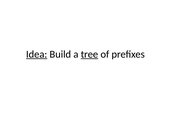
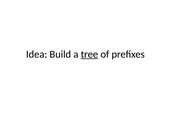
Idea underline: present -> none (37, 54)
